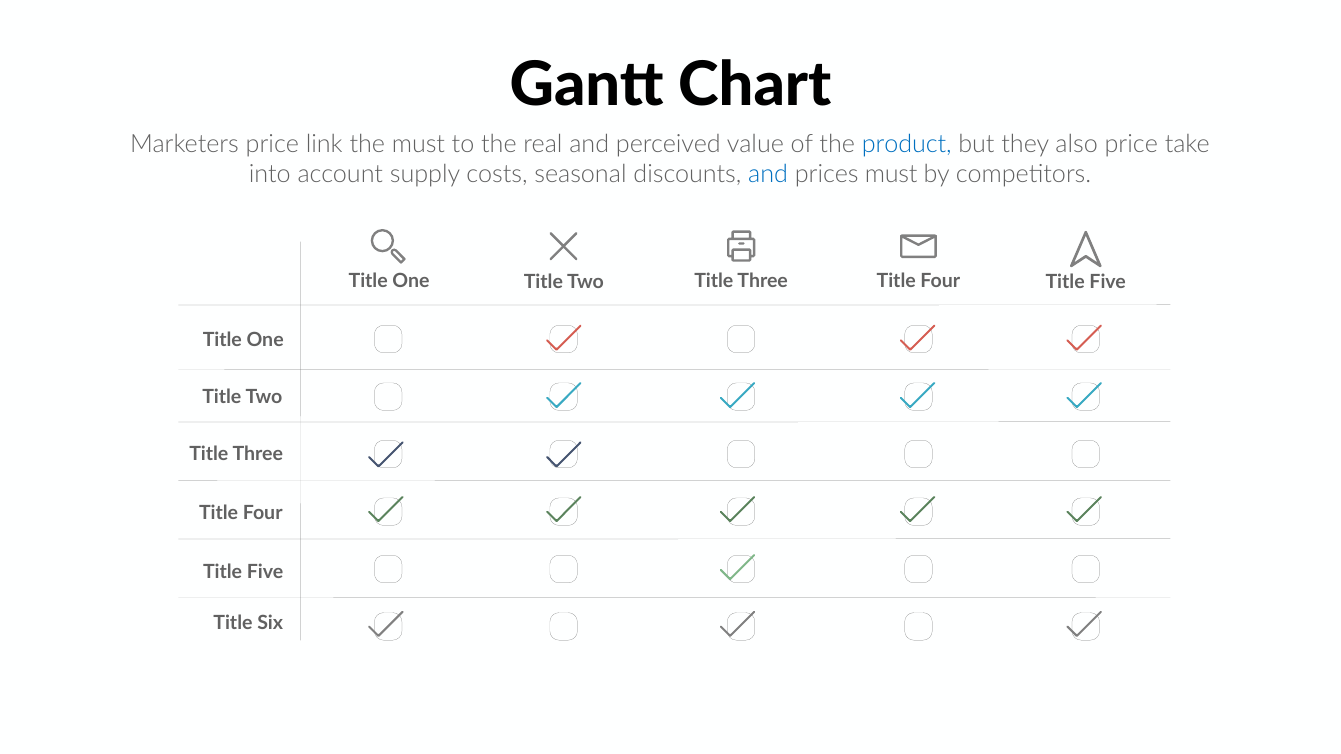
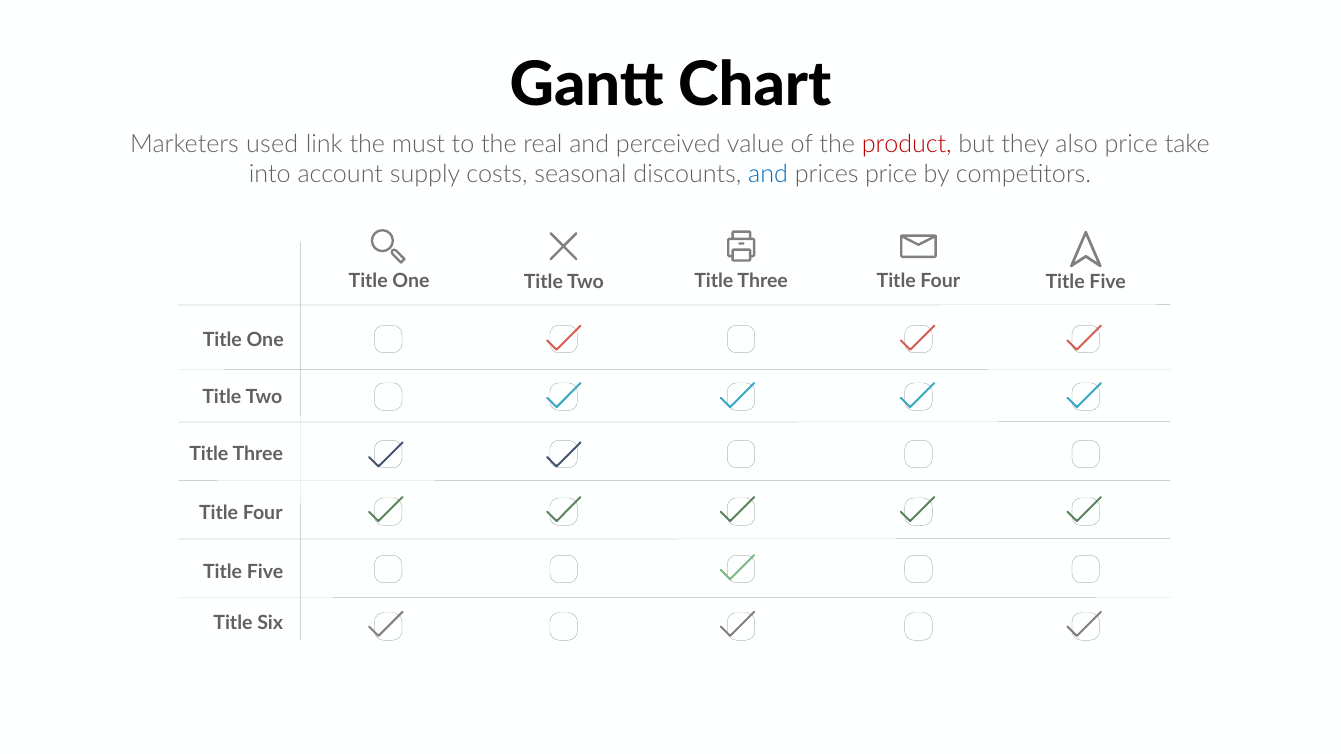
Marketers price: price -> used (272, 145)
product colour: blue -> red (907, 145)
prices must: must -> price (891, 175)
